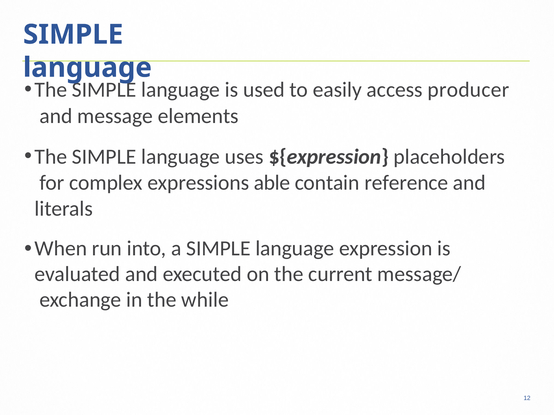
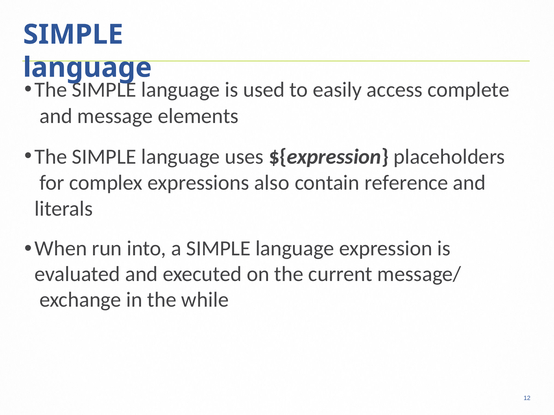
producer: producer -> complete (469, 90)
able: able -> also (272, 183)
